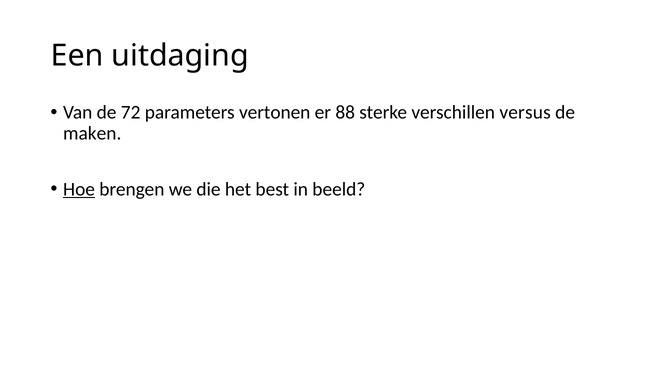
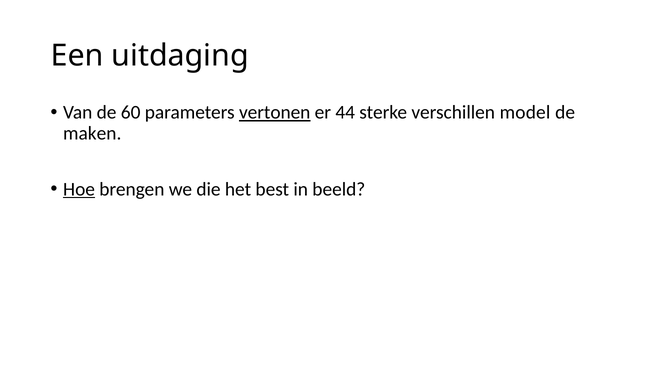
72: 72 -> 60 (131, 112)
vertonen underline: none -> present (275, 112)
88: 88 -> 44 (345, 112)
versus: versus -> model (525, 112)
